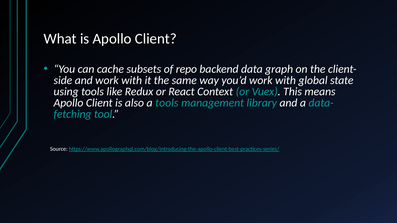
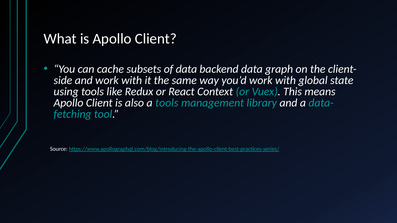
of repo: repo -> data (186, 69)
